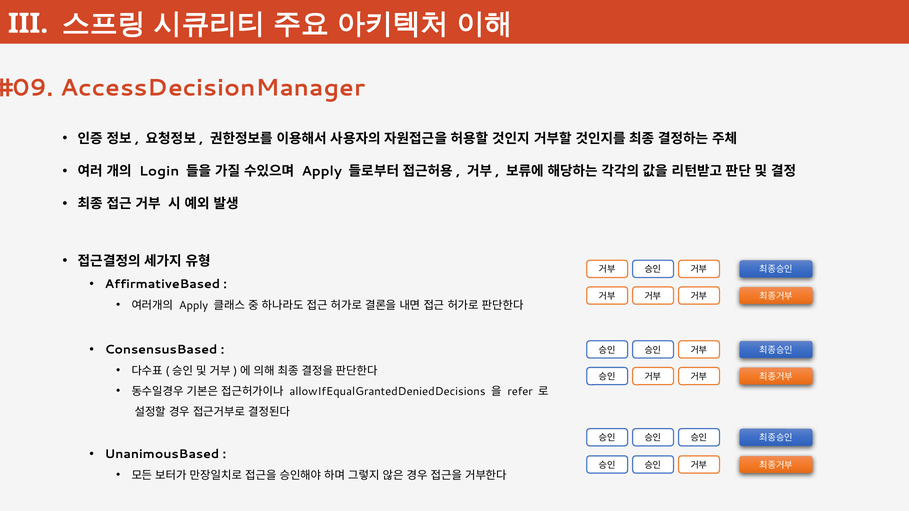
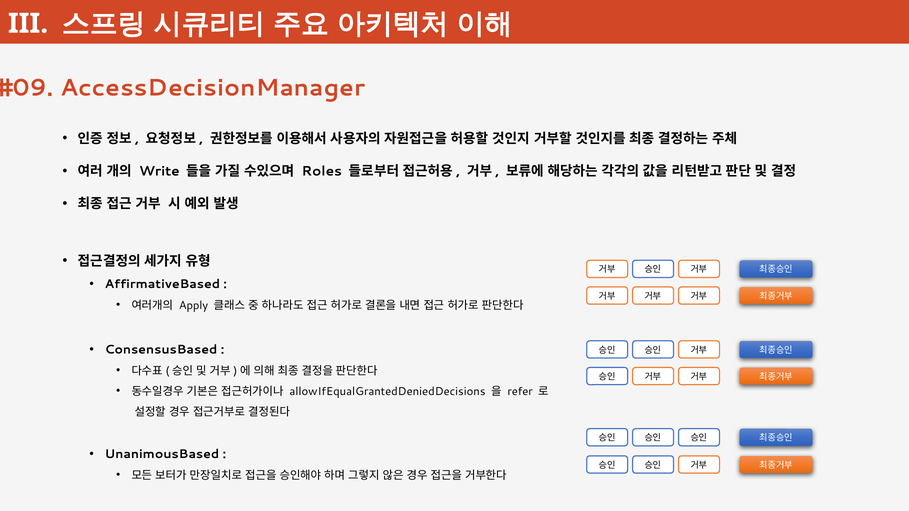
Login: Login -> Write (159, 171)
Apply: Apply -> Roles (322, 171)
